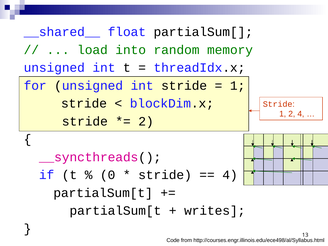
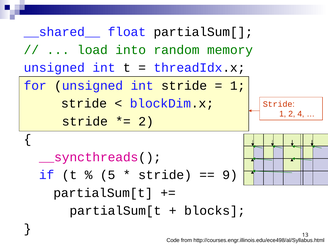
0: 0 -> 5 (108, 175)
4: 4 -> 9 (230, 175)
writes: writes -> blocks (215, 211)
